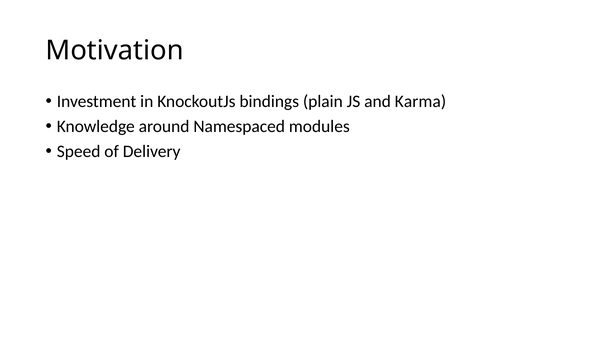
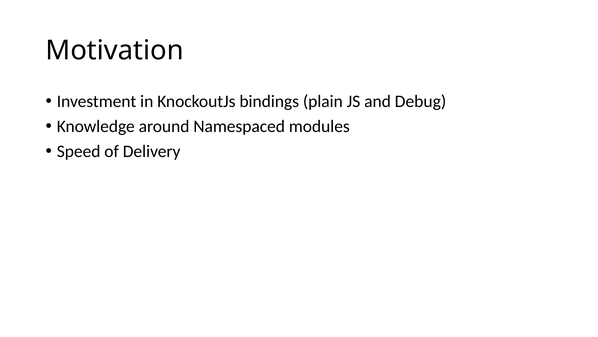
Karma: Karma -> Debug (420, 101)
